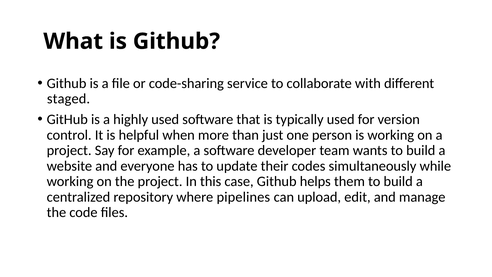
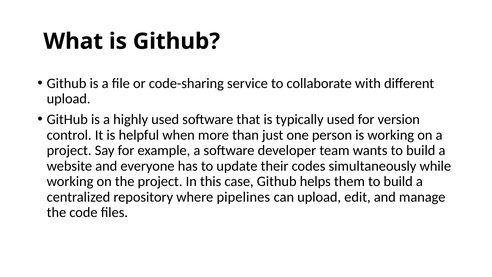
staged: staged -> upload (69, 99)
